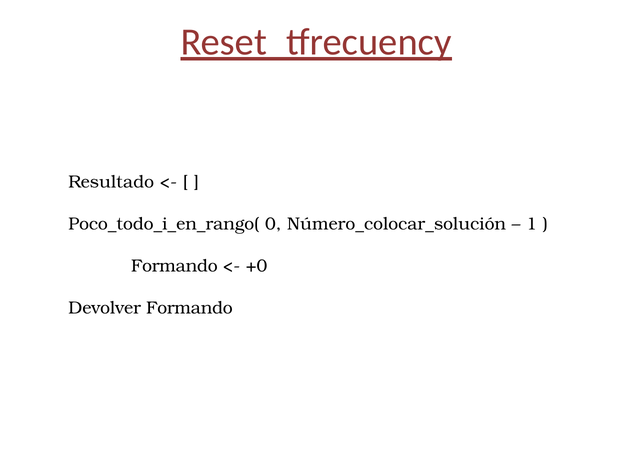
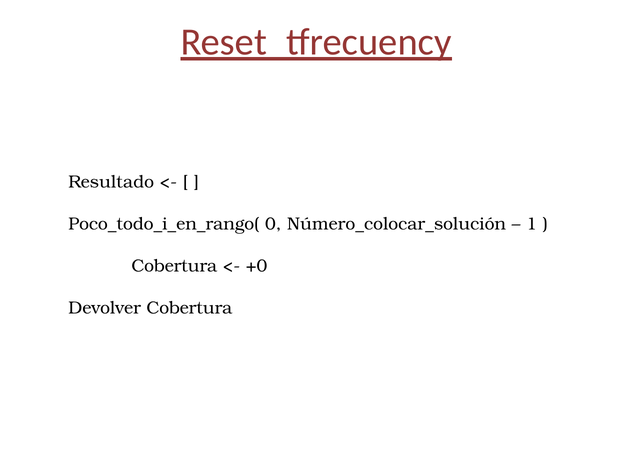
Formando: Formando -> Cobertura (174, 266)
Devolver Formando: Formando -> Cobertura (189, 308)
